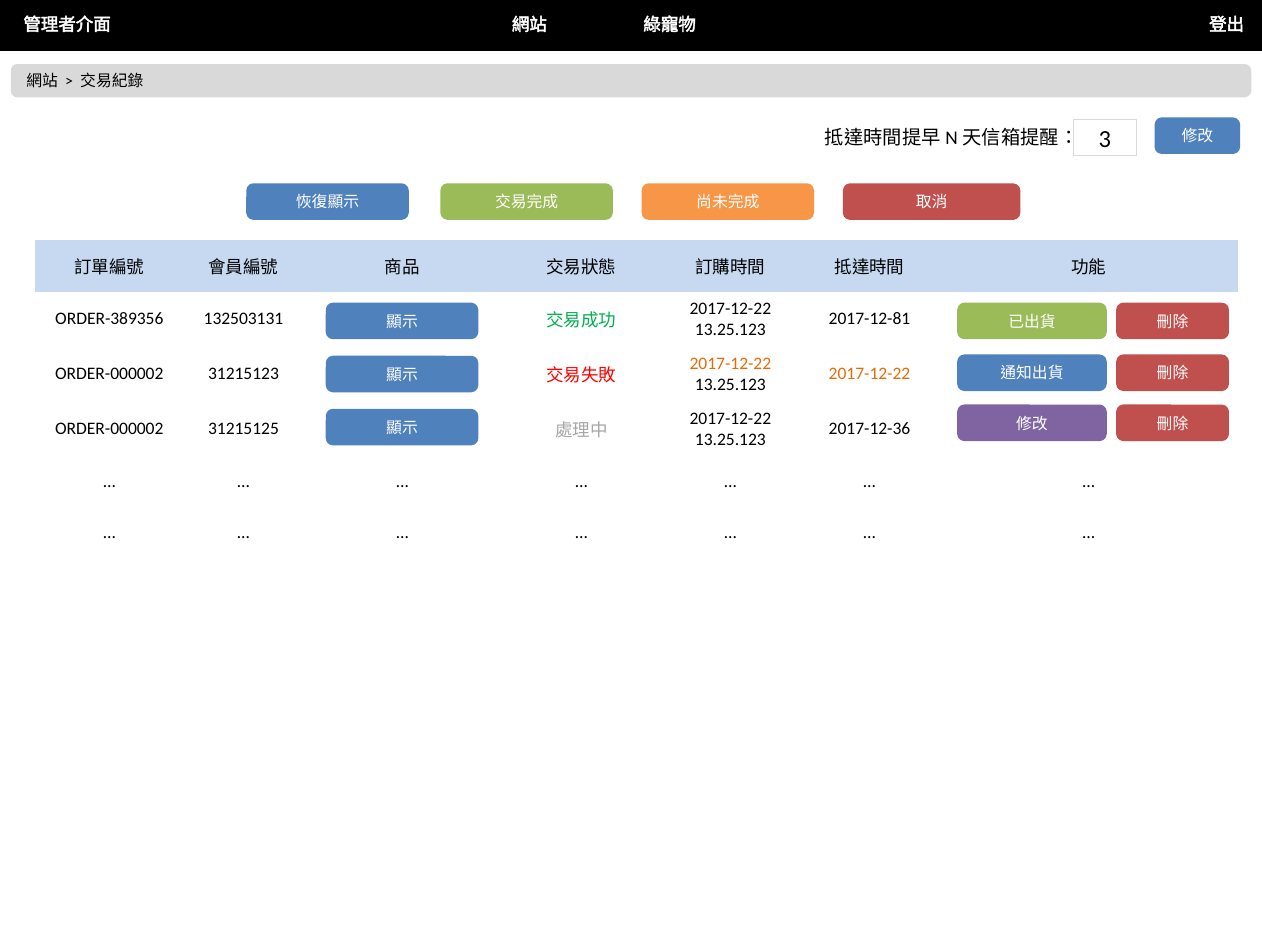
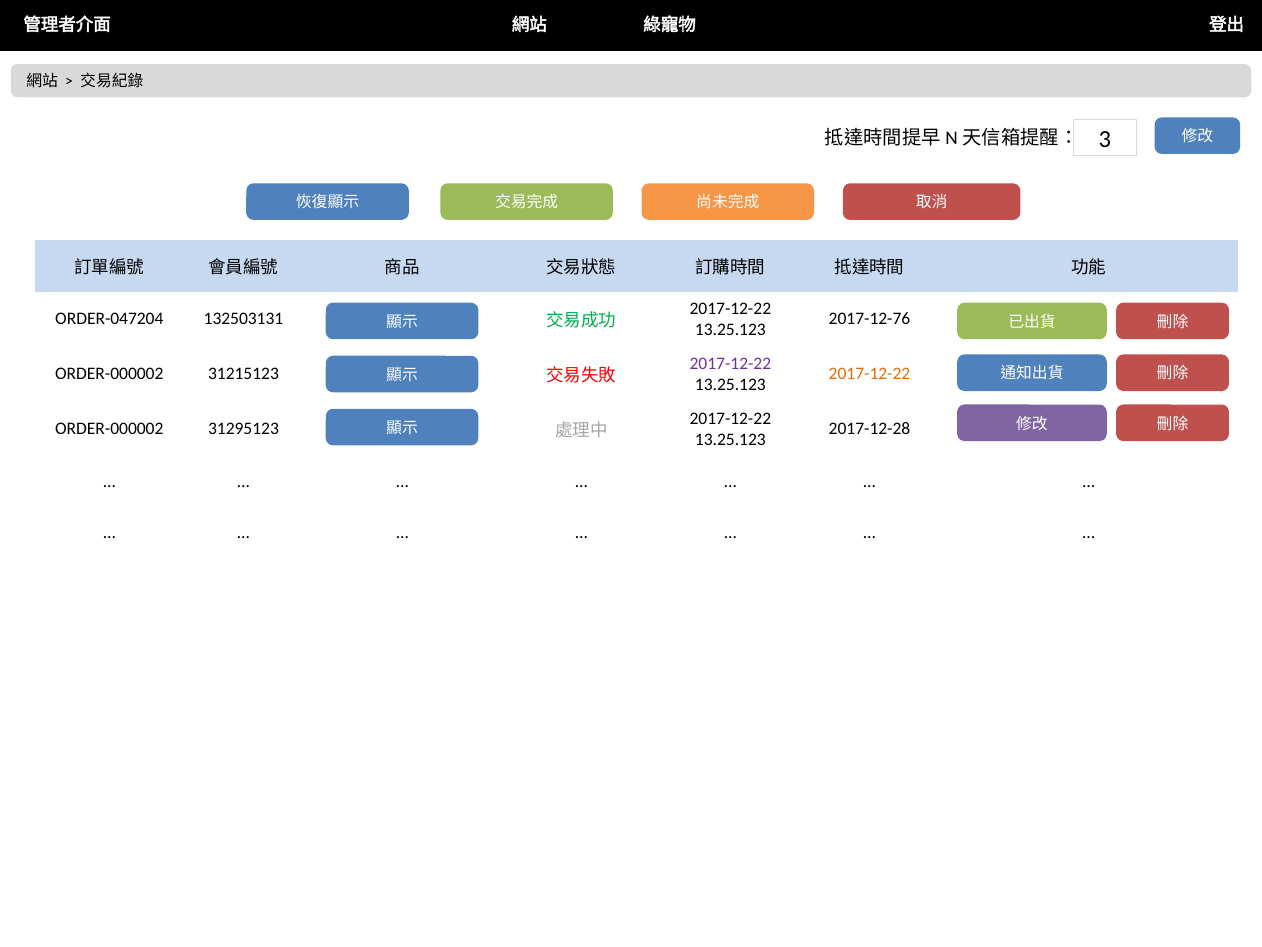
ORDER-389356: ORDER-389356 -> ORDER-047204 (109, 319)
2017-12-81: 2017-12-81 -> 2017-12-76 (870, 319)
2017-12-22 colour: orange -> purple (730, 363)
31215125: 31215125 -> 31295123 (244, 429)
2017-12-36: 2017-12-36 -> 2017-12-28 (870, 429)
